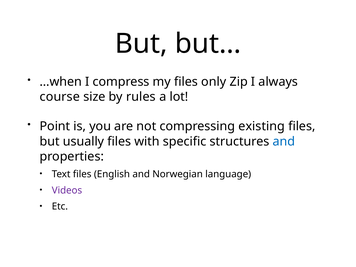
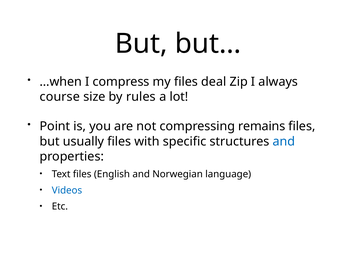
only: only -> deal (214, 82)
existing: existing -> remains (262, 126)
Videos colour: purple -> blue (67, 190)
